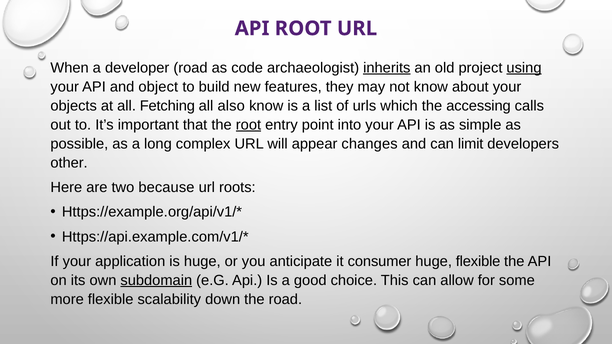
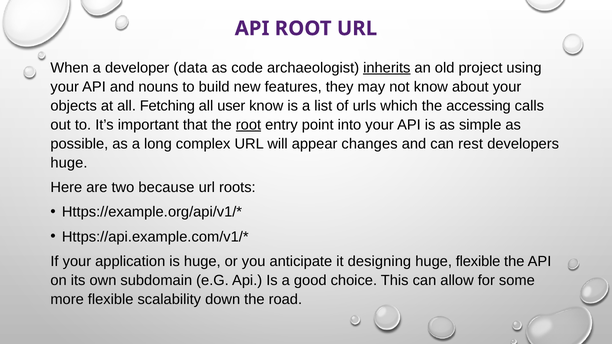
developer road: road -> data (190, 68)
using underline: present -> none (524, 68)
object: object -> nouns (158, 87)
also: also -> user (231, 106)
limit: limit -> rest (471, 144)
other: other -> huge (69, 163)
consumer: consumer -> designing (379, 262)
subdomain underline: present -> none (156, 281)
